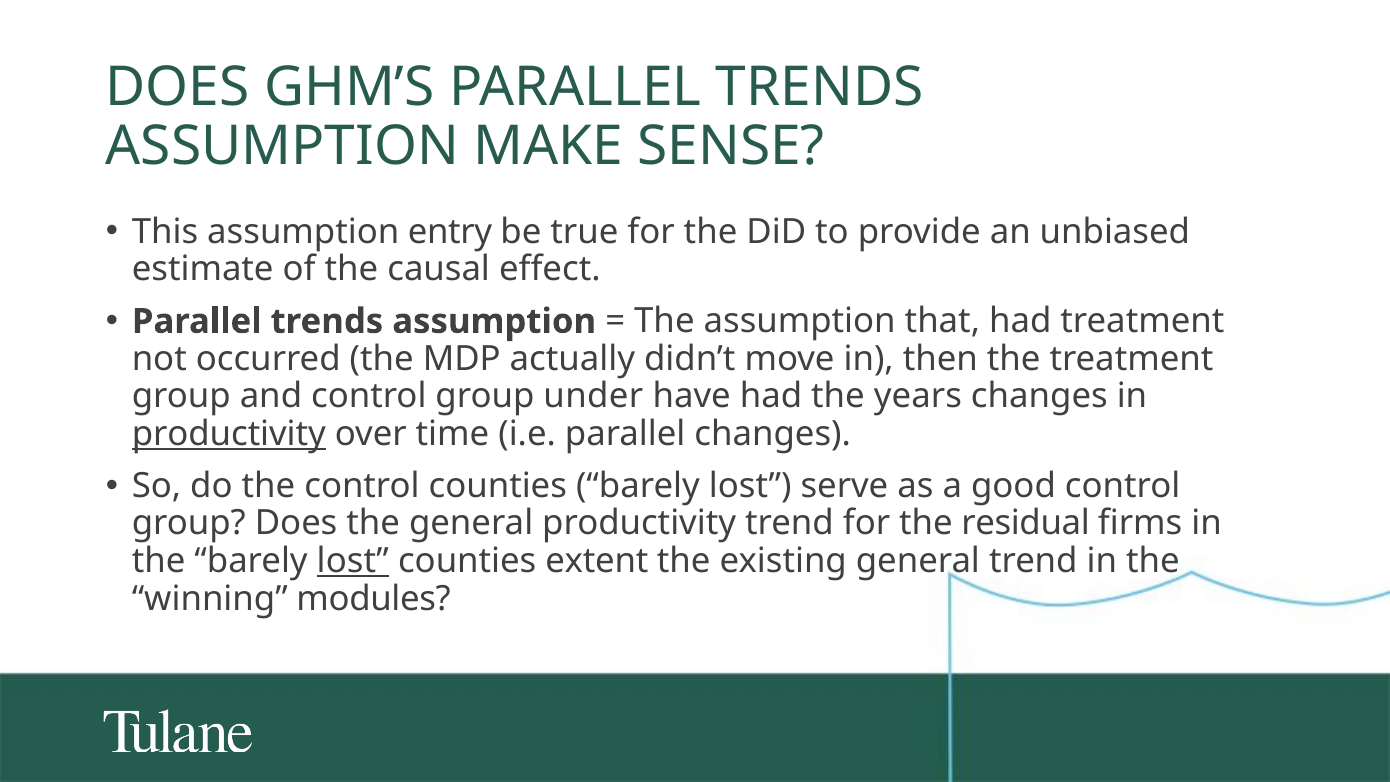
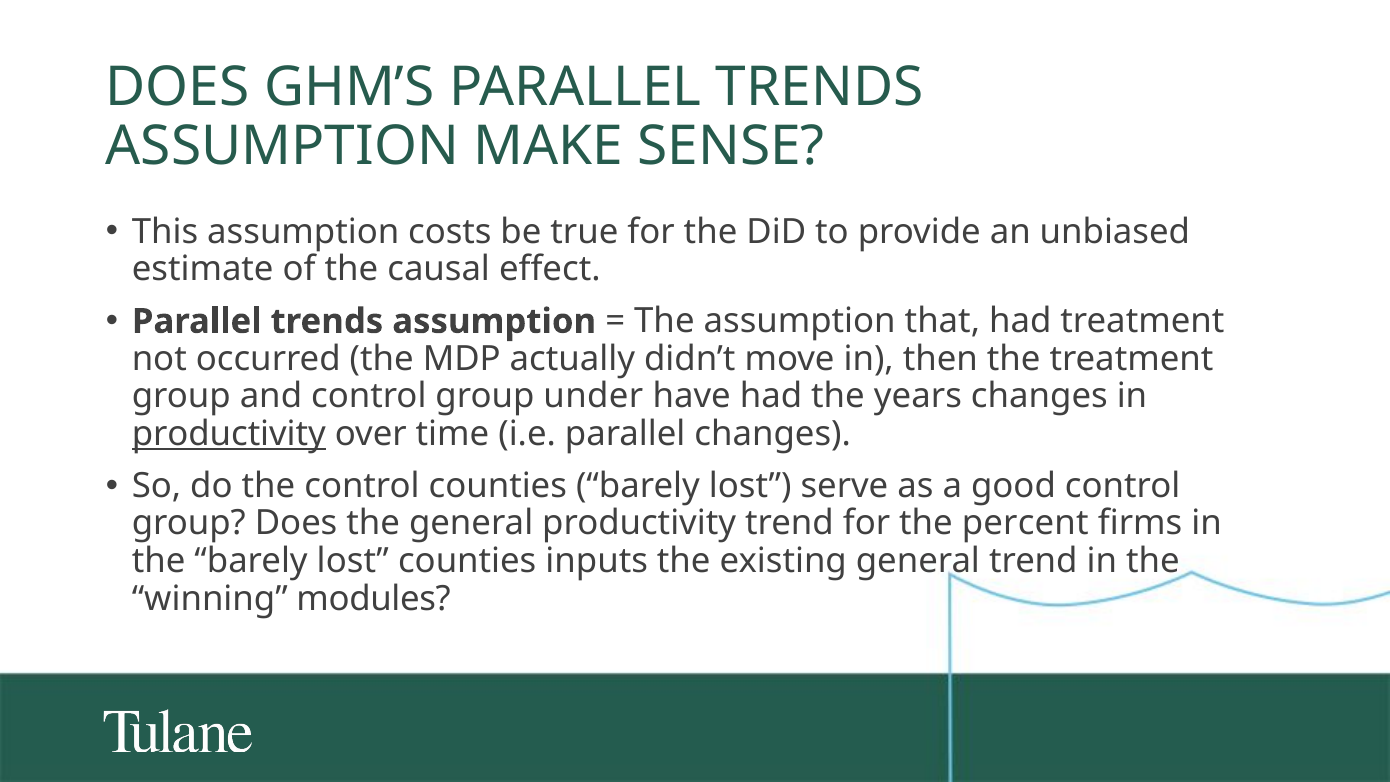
entry: entry -> costs (450, 232)
residual: residual -> percent (1025, 523)
lost underline: present -> none (353, 561)
extent: extent -> inputs (597, 561)
